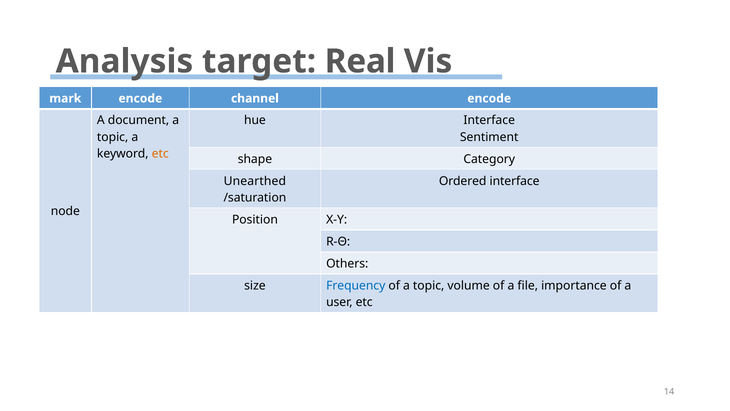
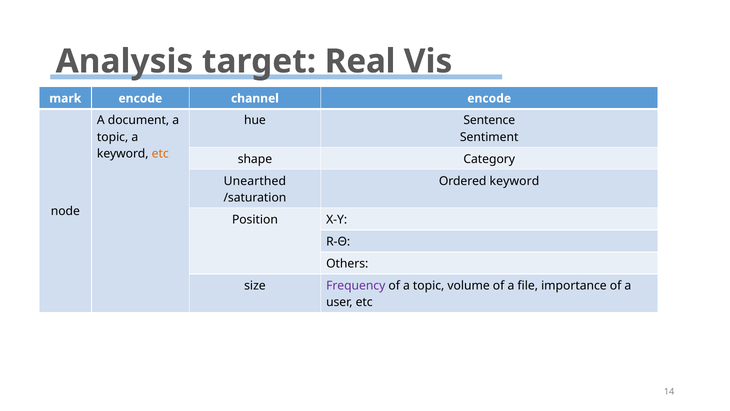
hue Interface: Interface -> Sentence (489, 120)
Ordered interface: interface -> keyword (514, 181)
Frequency colour: blue -> purple (356, 285)
